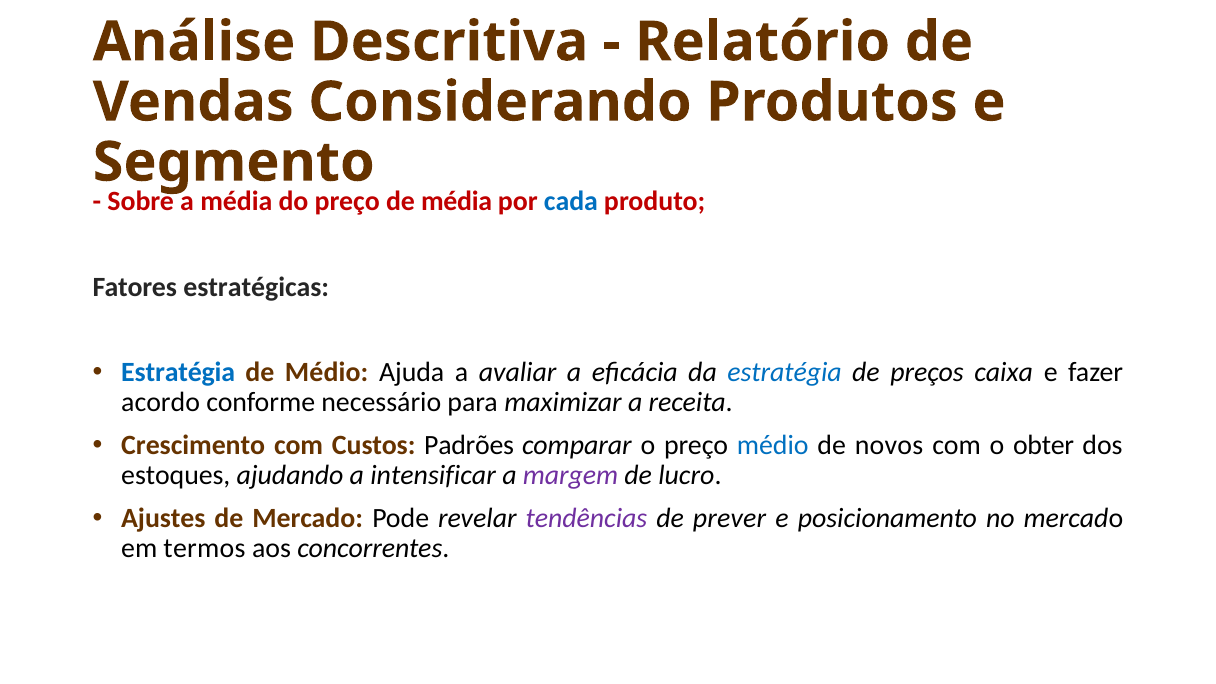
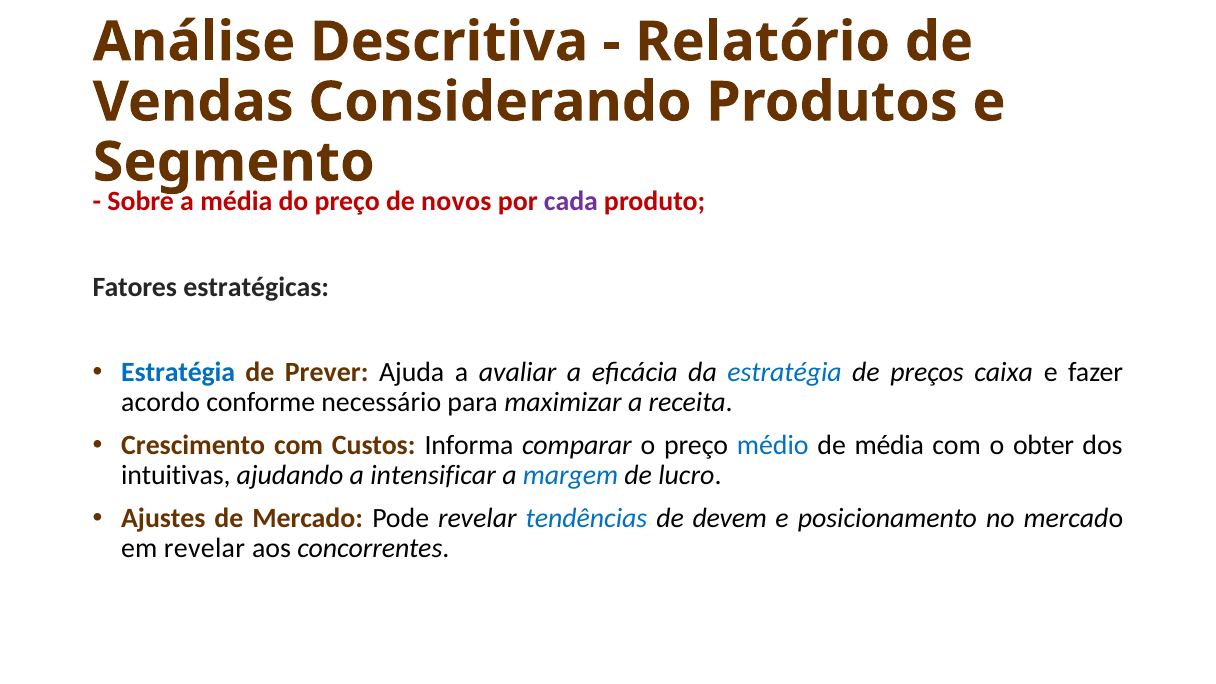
de média: média -> novos (456, 201)
cada colour: blue -> purple (571, 201)
de Médio: Médio -> Prever (327, 372)
Padrões: Padrões -> Informa (469, 445)
de novos: novos -> média (889, 445)
estoques: estoques -> intuitivas (176, 475)
margem colour: purple -> blue (570, 475)
tendências colour: purple -> blue (586, 518)
prever: prever -> devem (730, 518)
em termos: termos -> revelar (205, 548)
